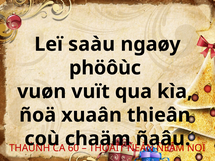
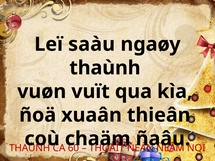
phöôùc: phöôùc -> thaùnh (105, 68)
